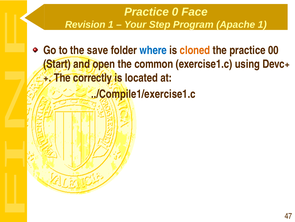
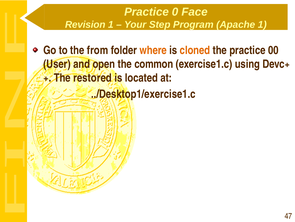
save: save -> from (98, 50)
where colour: blue -> orange (153, 50)
Start: Start -> User (57, 64)
correctly: correctly -> restored (93, 78)
../Compile1/exercise1.c: ../Compile1/exercise1.c -> ../Desktop1/exercise1.c (143, 94)
